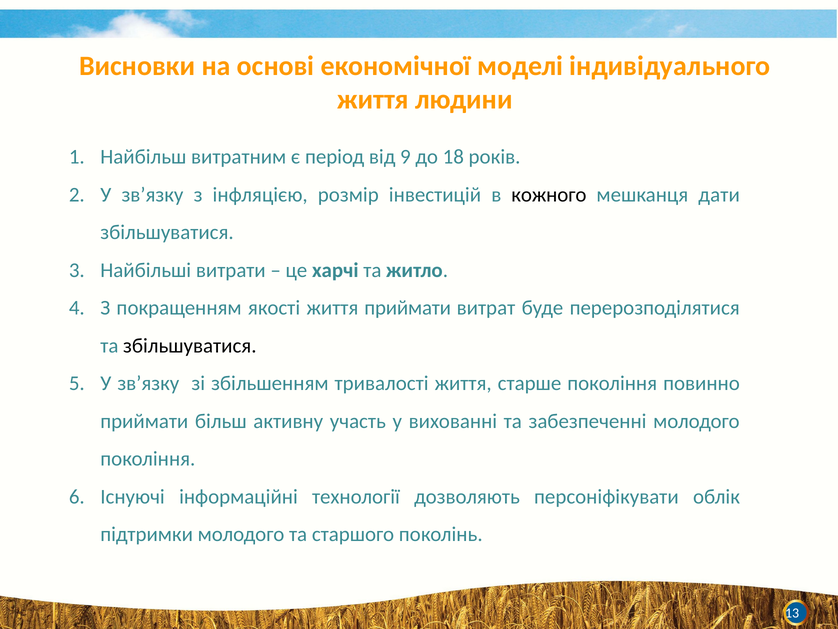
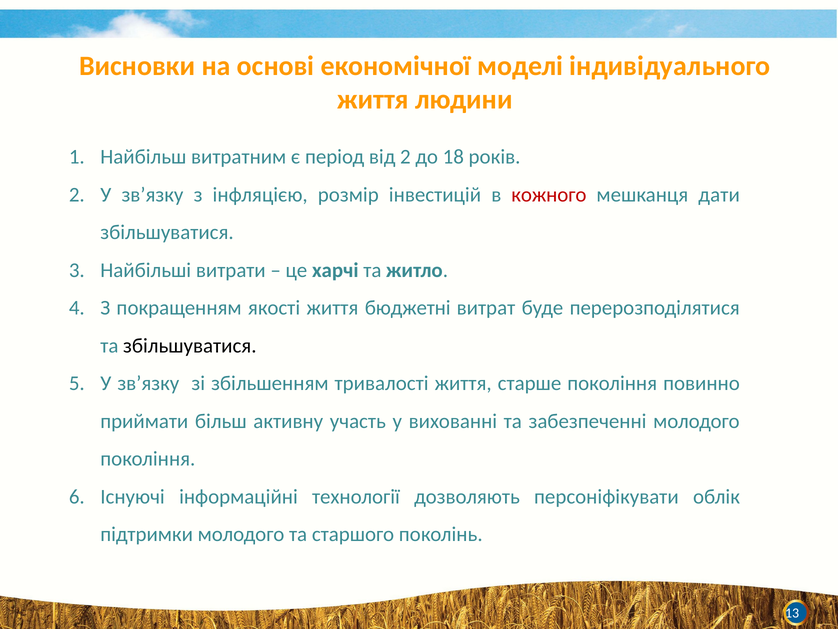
від 9: 9 -> 2 (405, 157)
кожного colour: black -> red (549, 195)
життя приймати: приймати -> бюджетні (408, 308)
